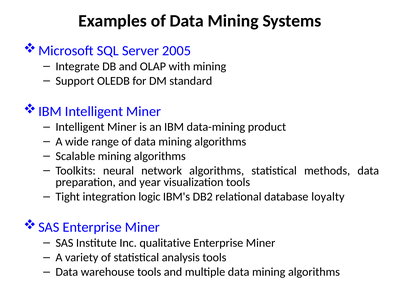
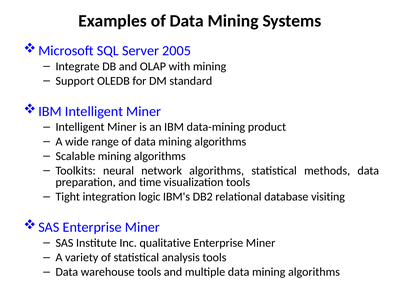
year: year -> time (150, 183)
loyalty: loyalty -> visiting (328, 197)
